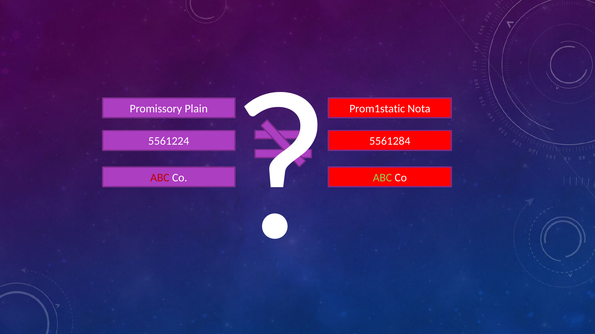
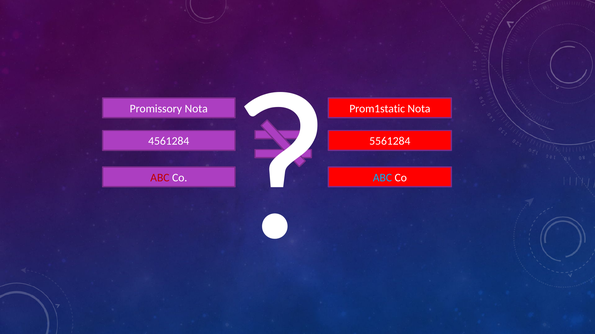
Promissory Plain: Plain -> Nota (196, 109)
5561224: 5561224 -> 4561284 (169, 141)
ABC colour: light green -> light blue (382, 178)
